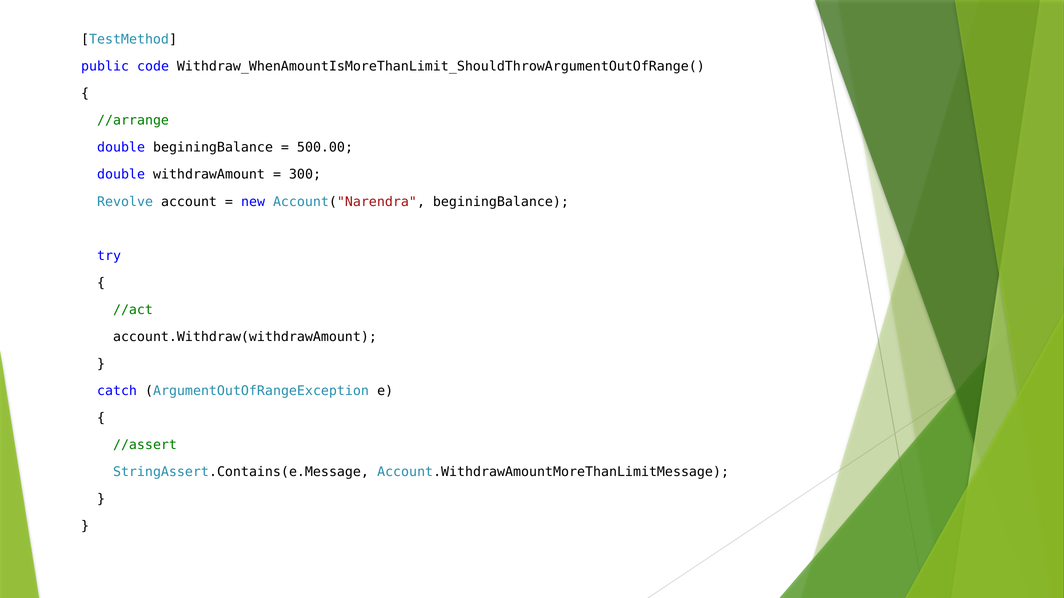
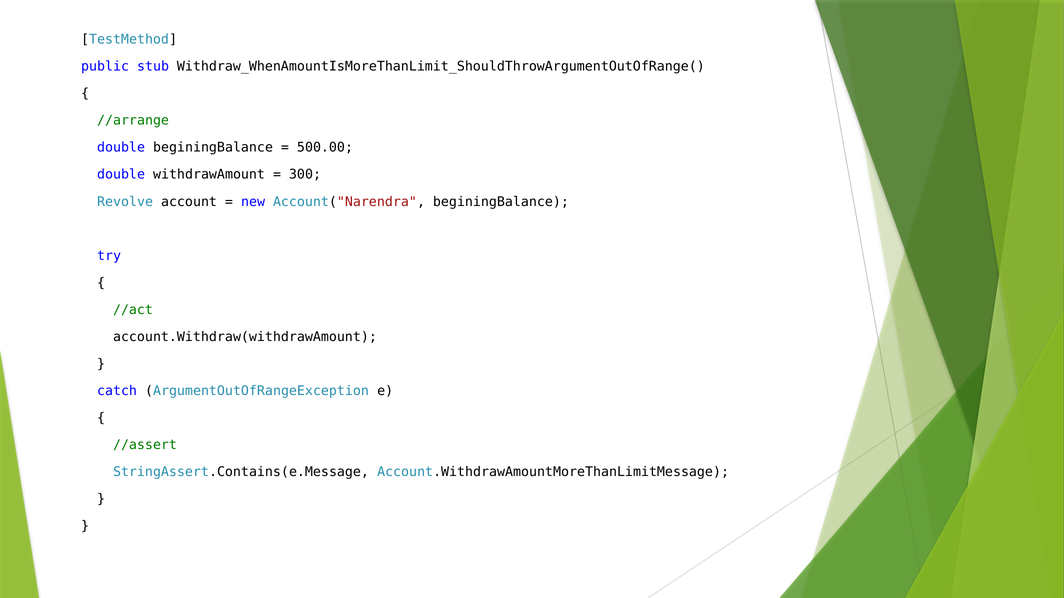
code: code -> stub (153, 67)
